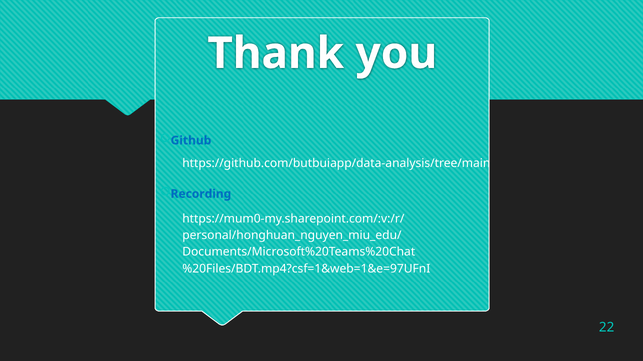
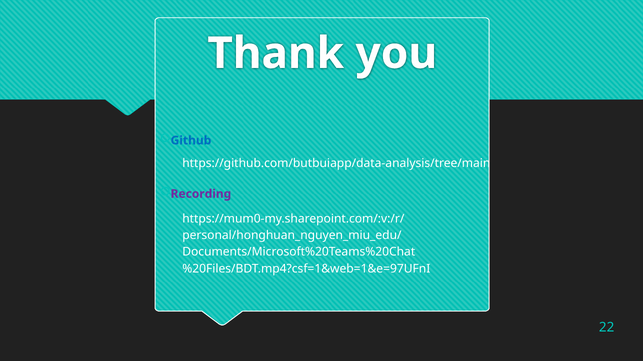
Recording colour: blue -> purple (201, 194)
